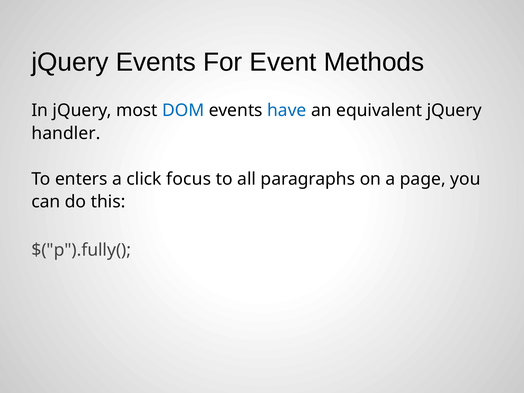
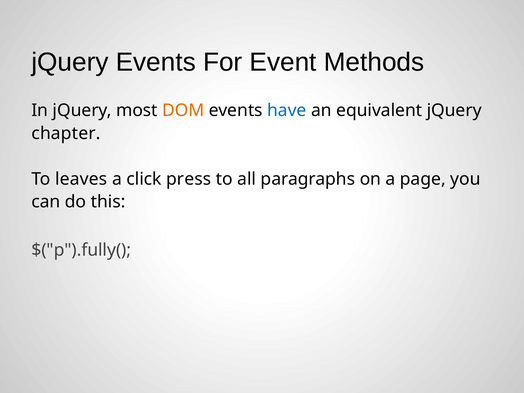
DOM colour: blue -> orange (183, 111)
handler: handler -> chapter (66, 133)
enters: enters -> leaves (81, 179)
focus: focus -> press (189, 179)
